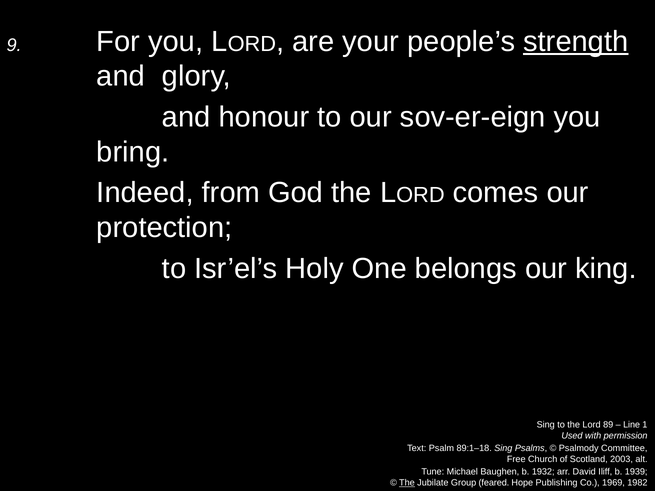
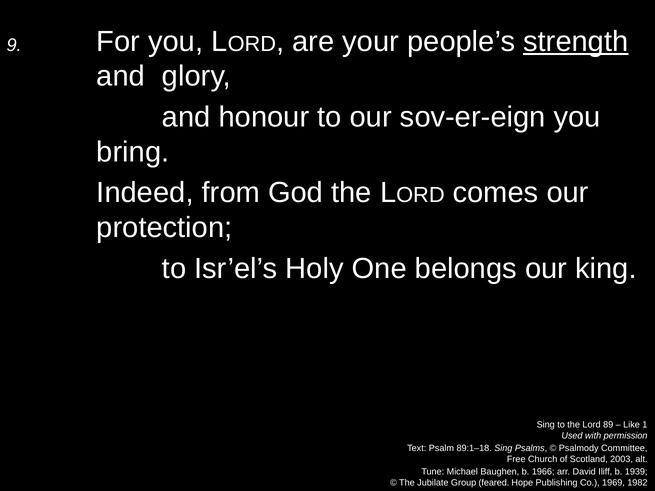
Line: Line -> Like (632, 425)
1932: 1932 -> 1966 (543, 472)
The underline: present -> none (407, 483)
